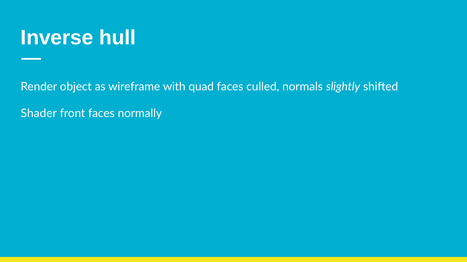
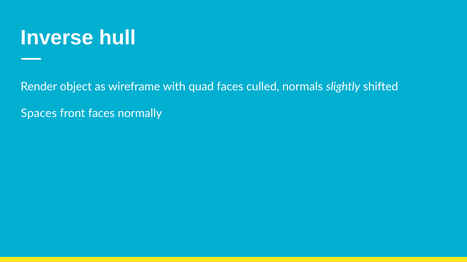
Shader: Shader -> Spaces (39, 113)
